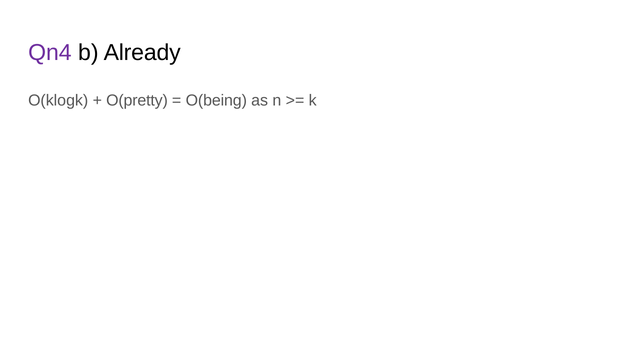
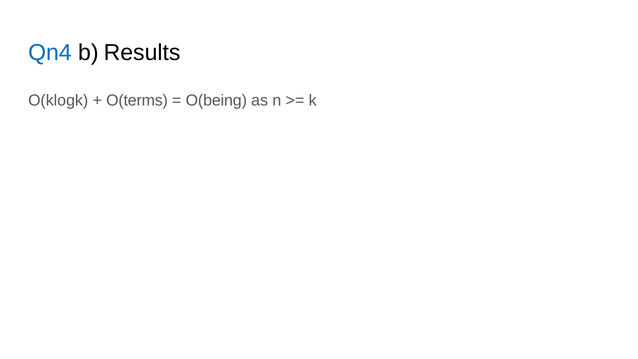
Qn4 colour: purple -> blue (50, 53)
Already: Already -> Results (142, 53)
O(pretty: O(pretty -> O(terms (137, 100)
